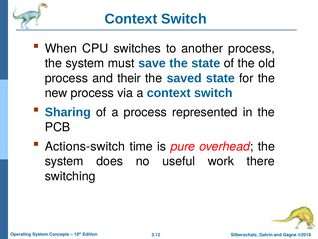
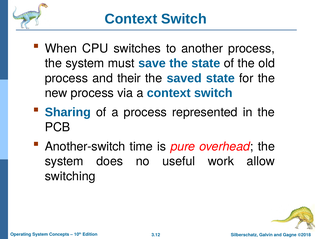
Actions-switch: Actions-switch -> Another-switch (85, 146)
there: there -> allow (261, 161)
